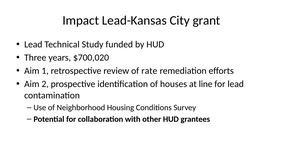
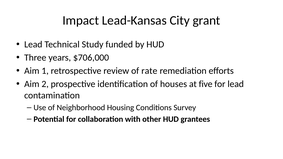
$700,020: $700,020 -> $706,000 (91, 58)
line: line -> five (206, 84)
